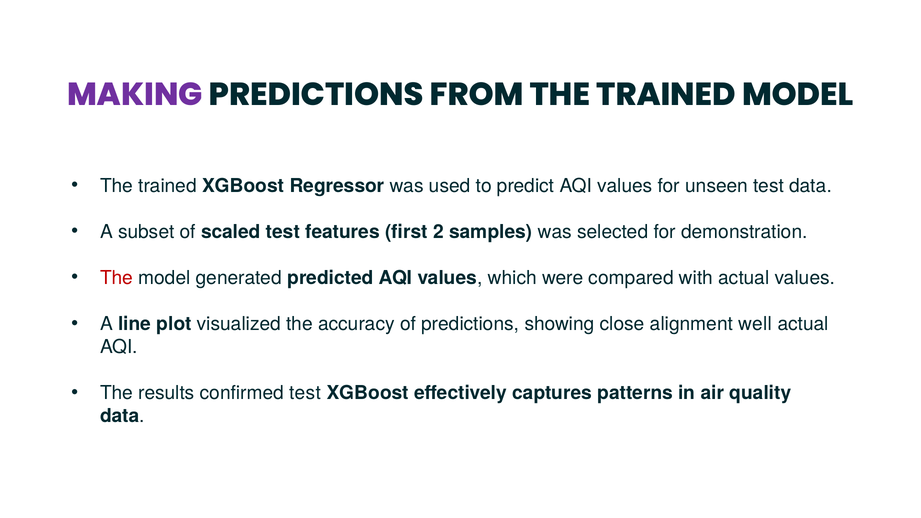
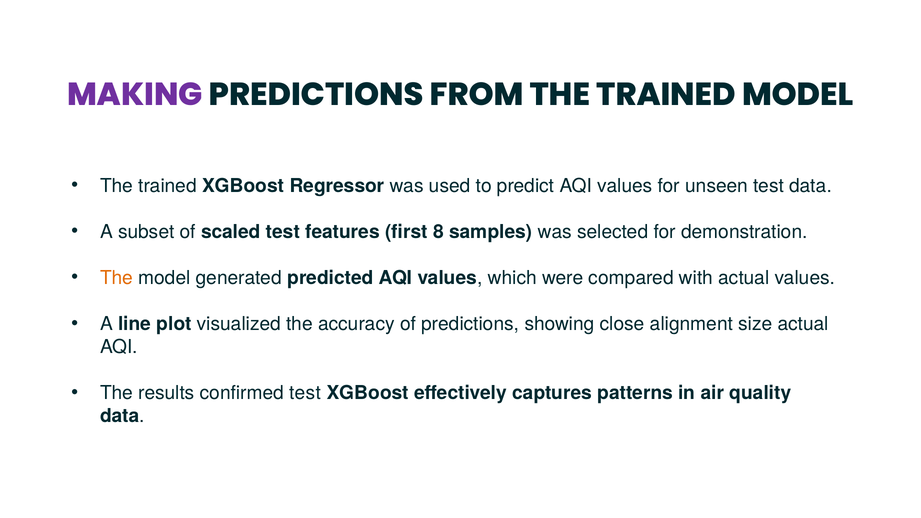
2: 2 -> 8 (438, 232)
The colour: red -> orange (117, 278)
well: well -> size (755, 324)
